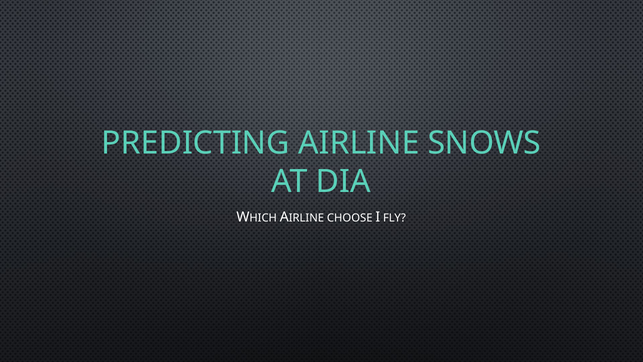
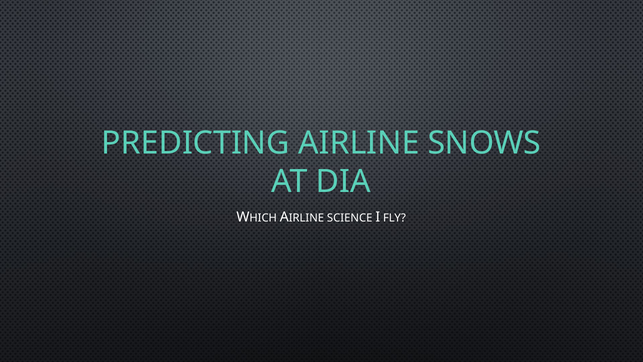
CHOOSE: CHOOSE -> SCIENCE (350, 218)
